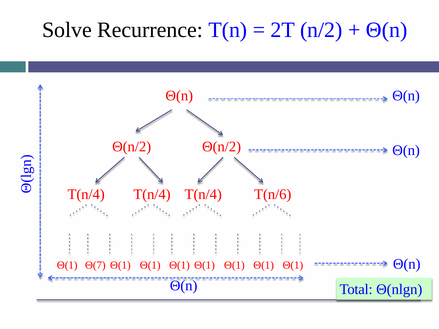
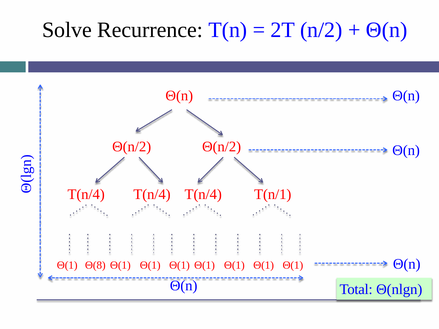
T(n/6: T(n/6 -> T(n/1 (273, 194)
Θ(7: Θ(7 -> Θ(8 (95, 265)
